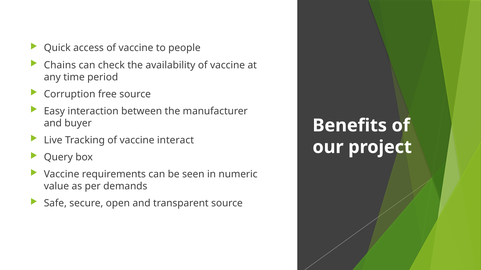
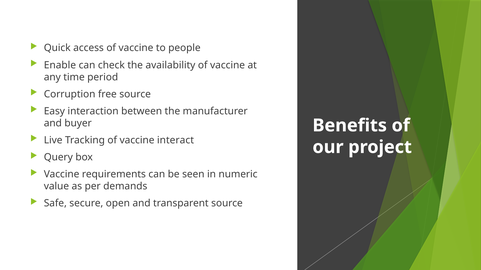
Chains: Chains -> Enable (60, 65)
